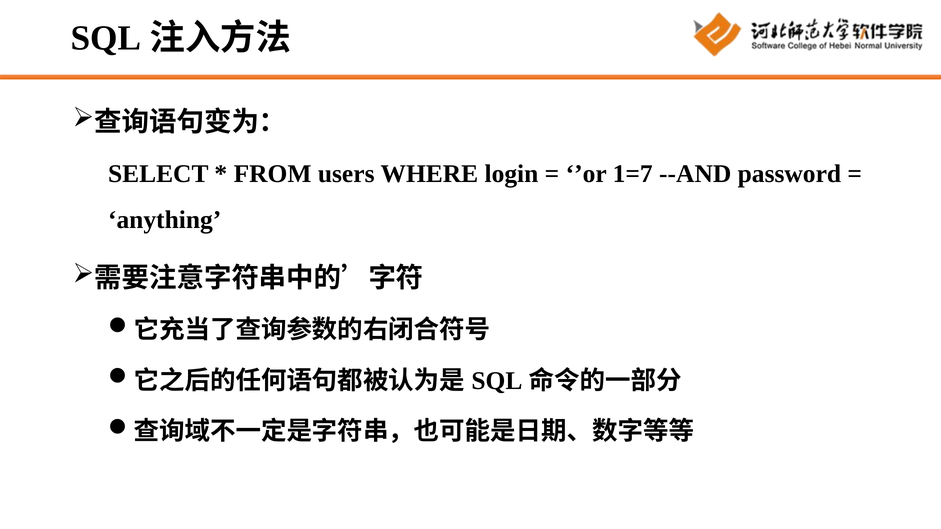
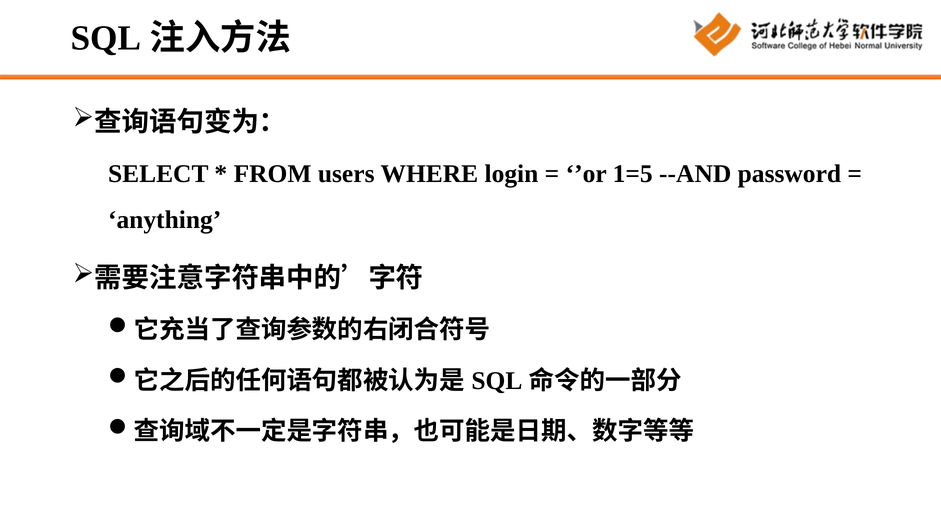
1=7: 1=7 -> 1=5 (633, 174)
